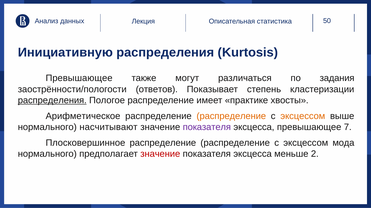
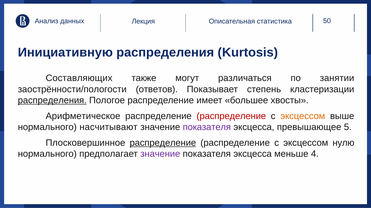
Превышающее: Превышающее -> Составляющих (79, 78)
задания: задания -> занятии (337, 78)
практике: практике -> большее (247, 101)
распределение colour: orange -> red (231, 116)
7: 7 -> 5 (348, 128)
распределение underline: none -> present (163, 143)
мода: мода -> нулю (343, 143)
значение colour: red -> purple (160, 154)
2: 2 -> 4 (315, 154)
